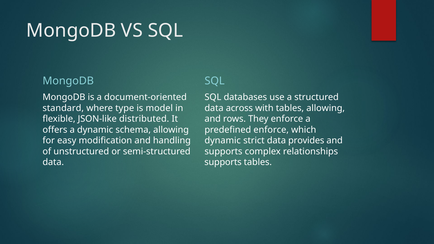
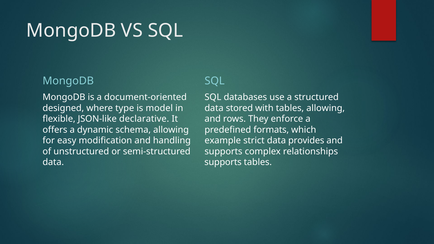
standard: standard -> designed (63, 108)
across: across -> stored (239, 108)
distributed: distributed -> declarative (144, 119)
predefined enforce: enforce -> formats (271, 130)
dynamic: dynamic -> example (223, 141)
